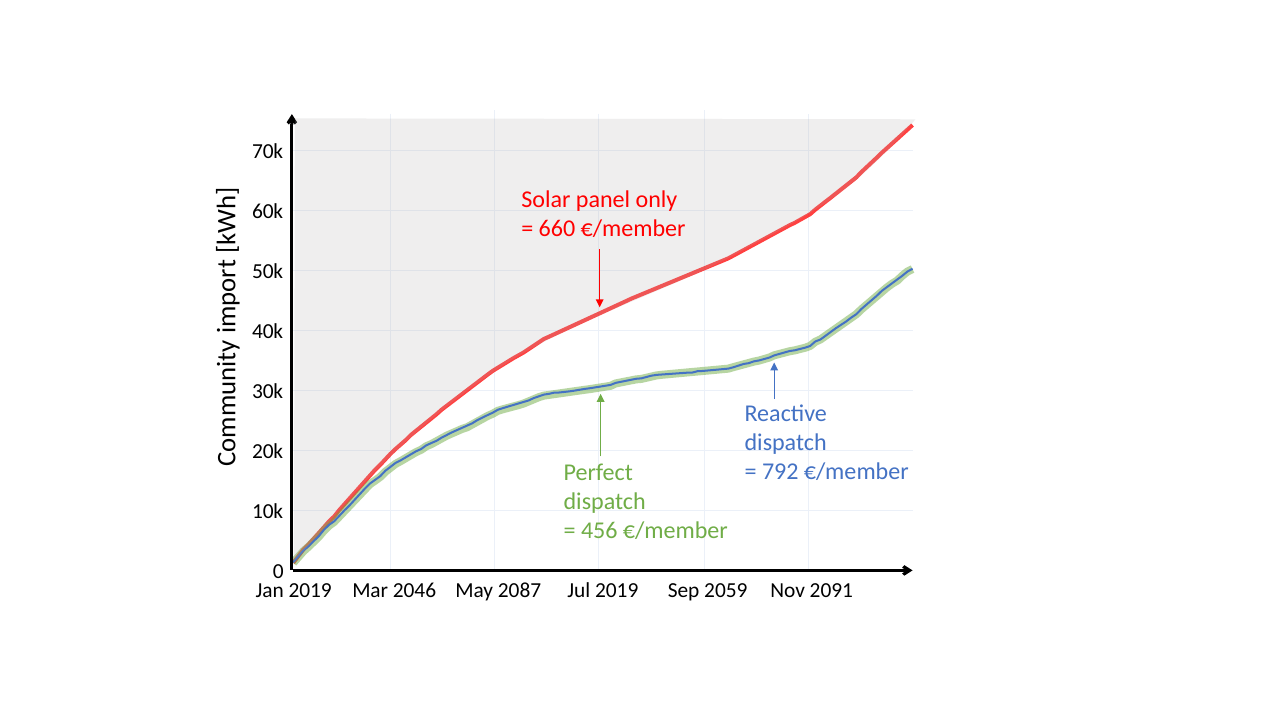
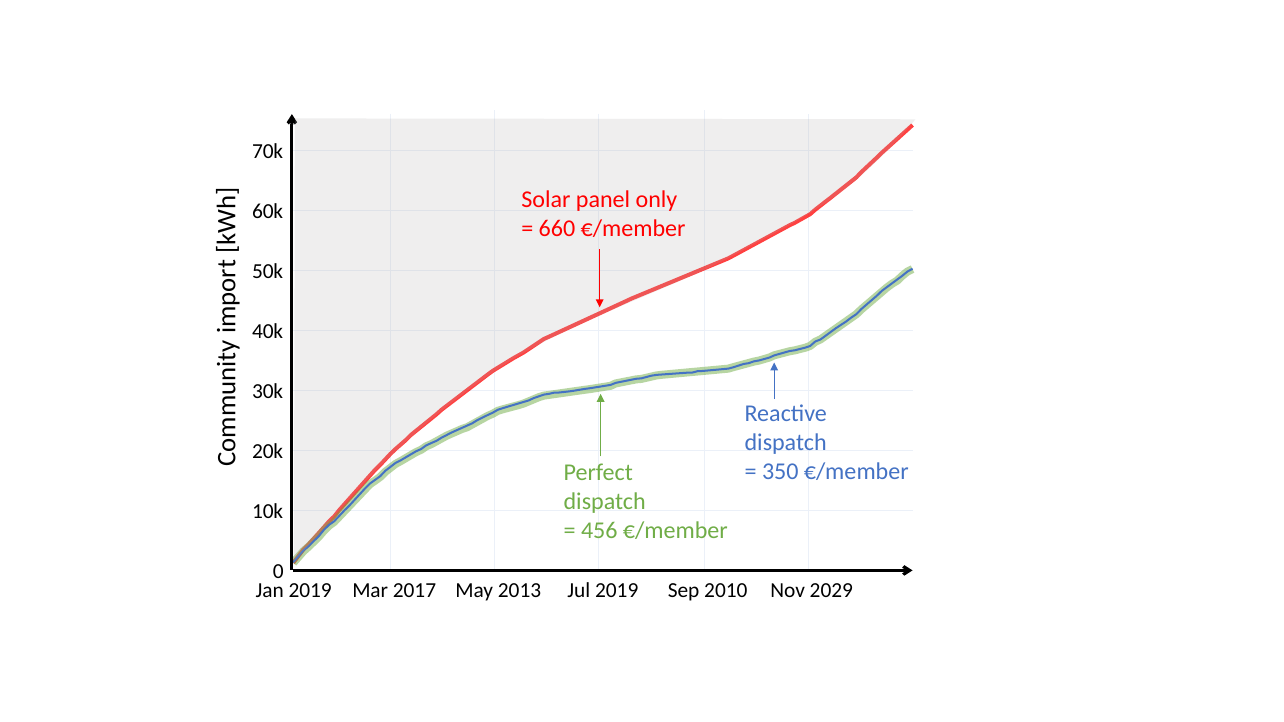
792: 792 -> 350 (780, 472)
2046: 2046 -> 2017 (414, 591)
2087: 2087 -> 2013 (520, 591)
2059: 2059 -> 2010 (726, 591)
2091: 2091 -> 2029 (831, 591)
